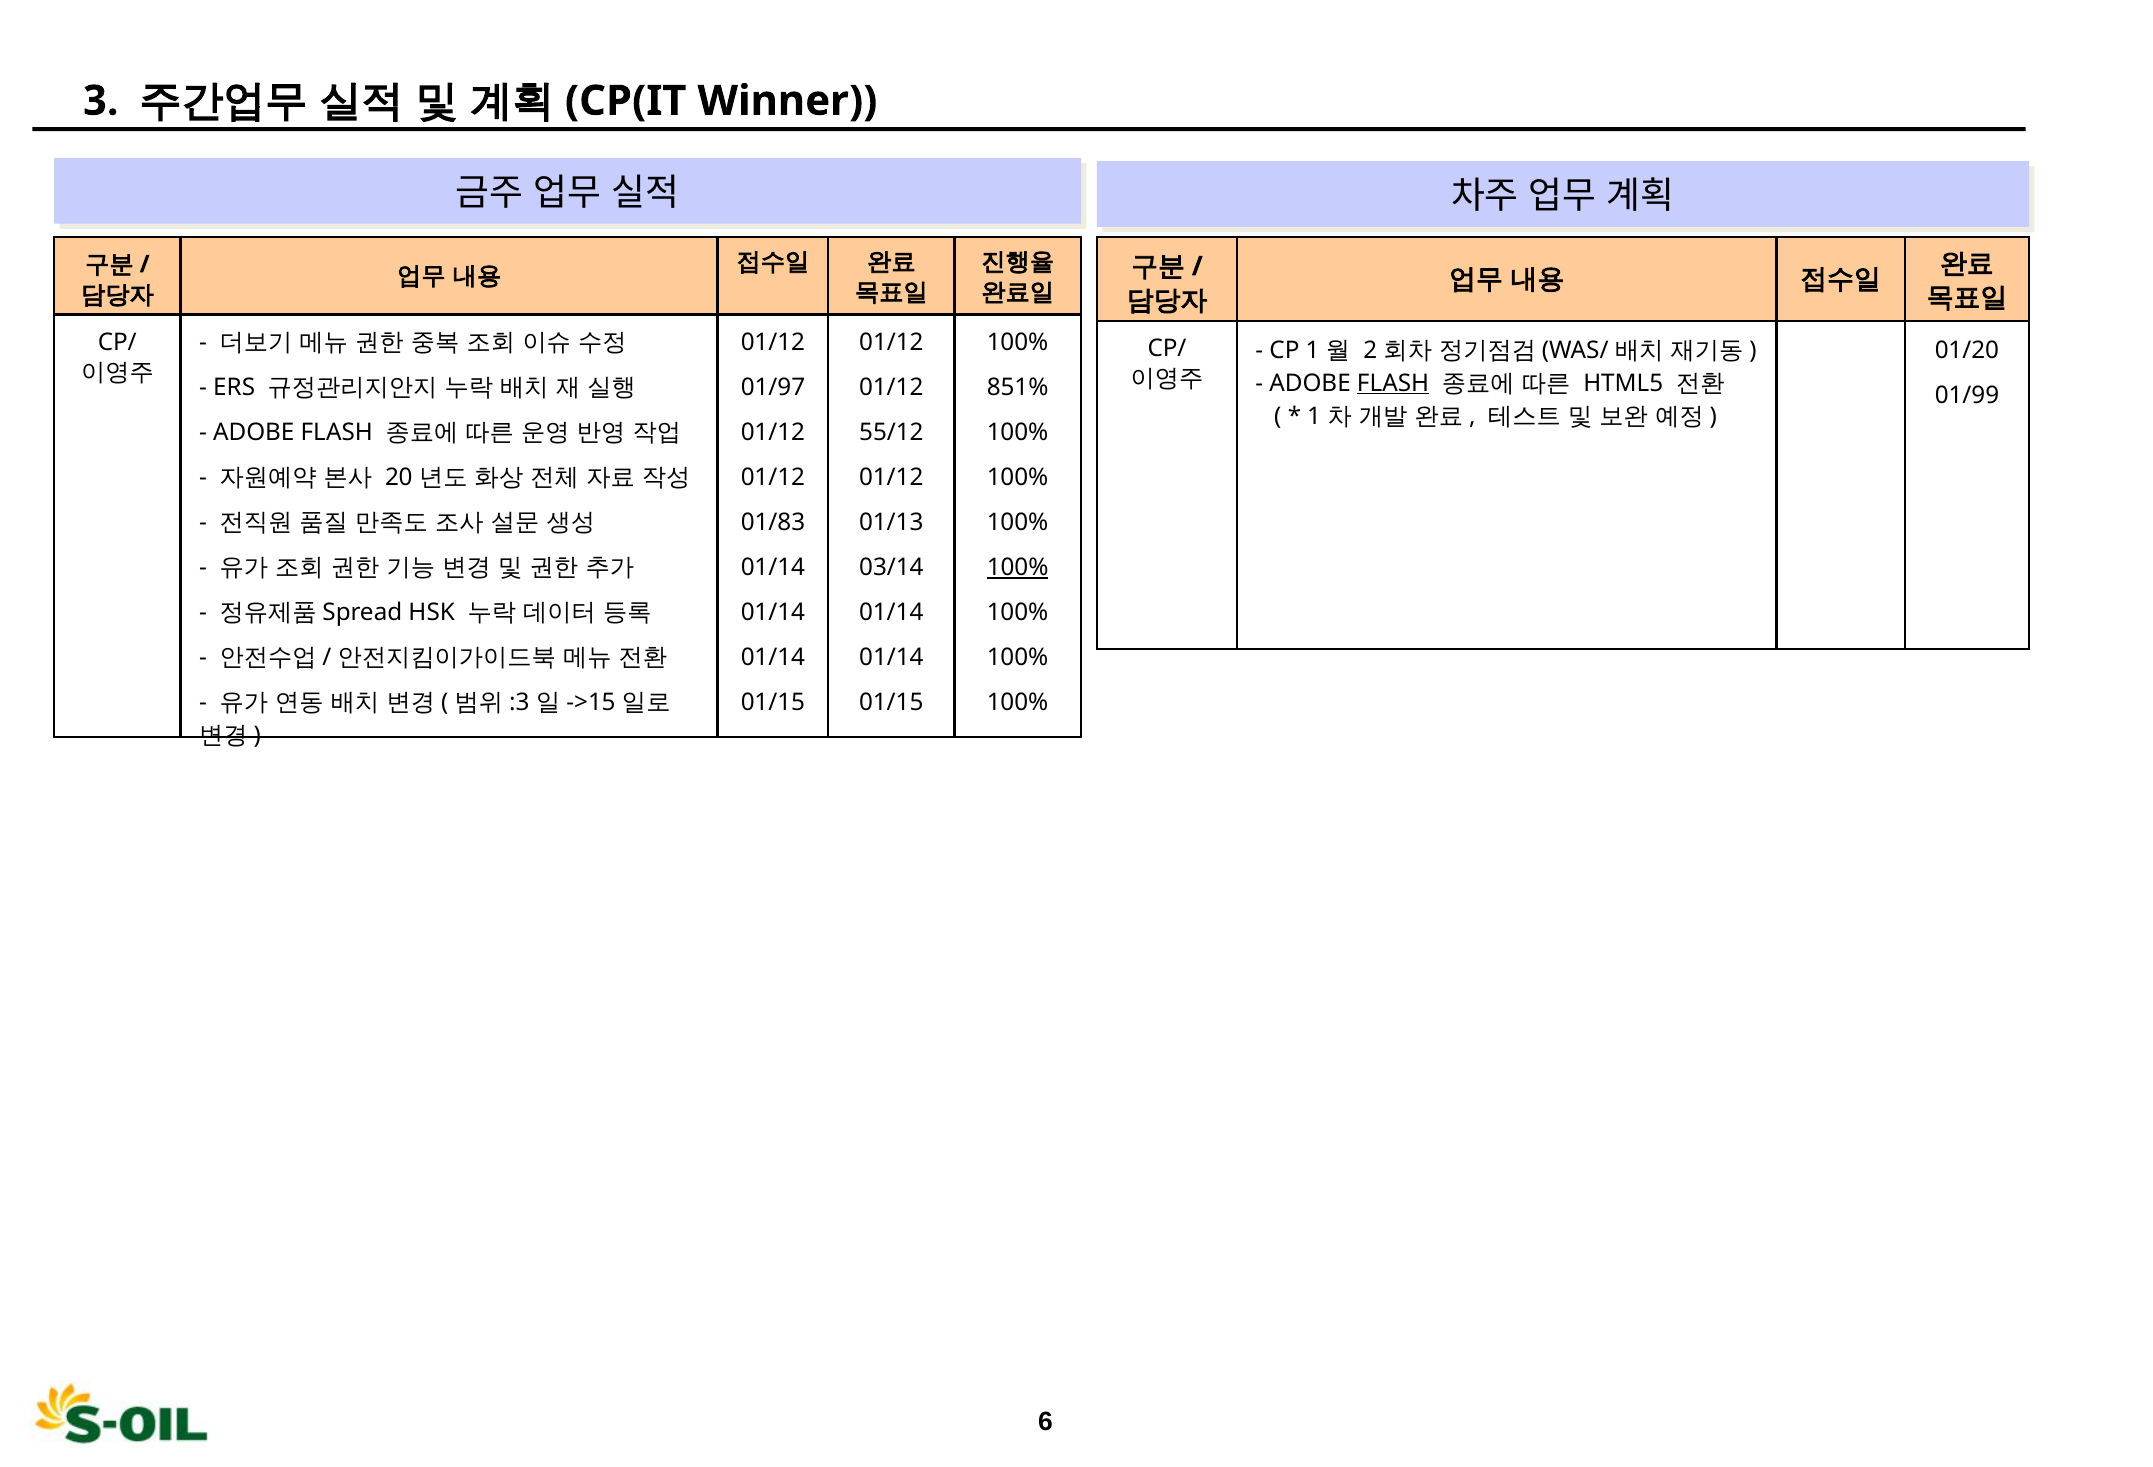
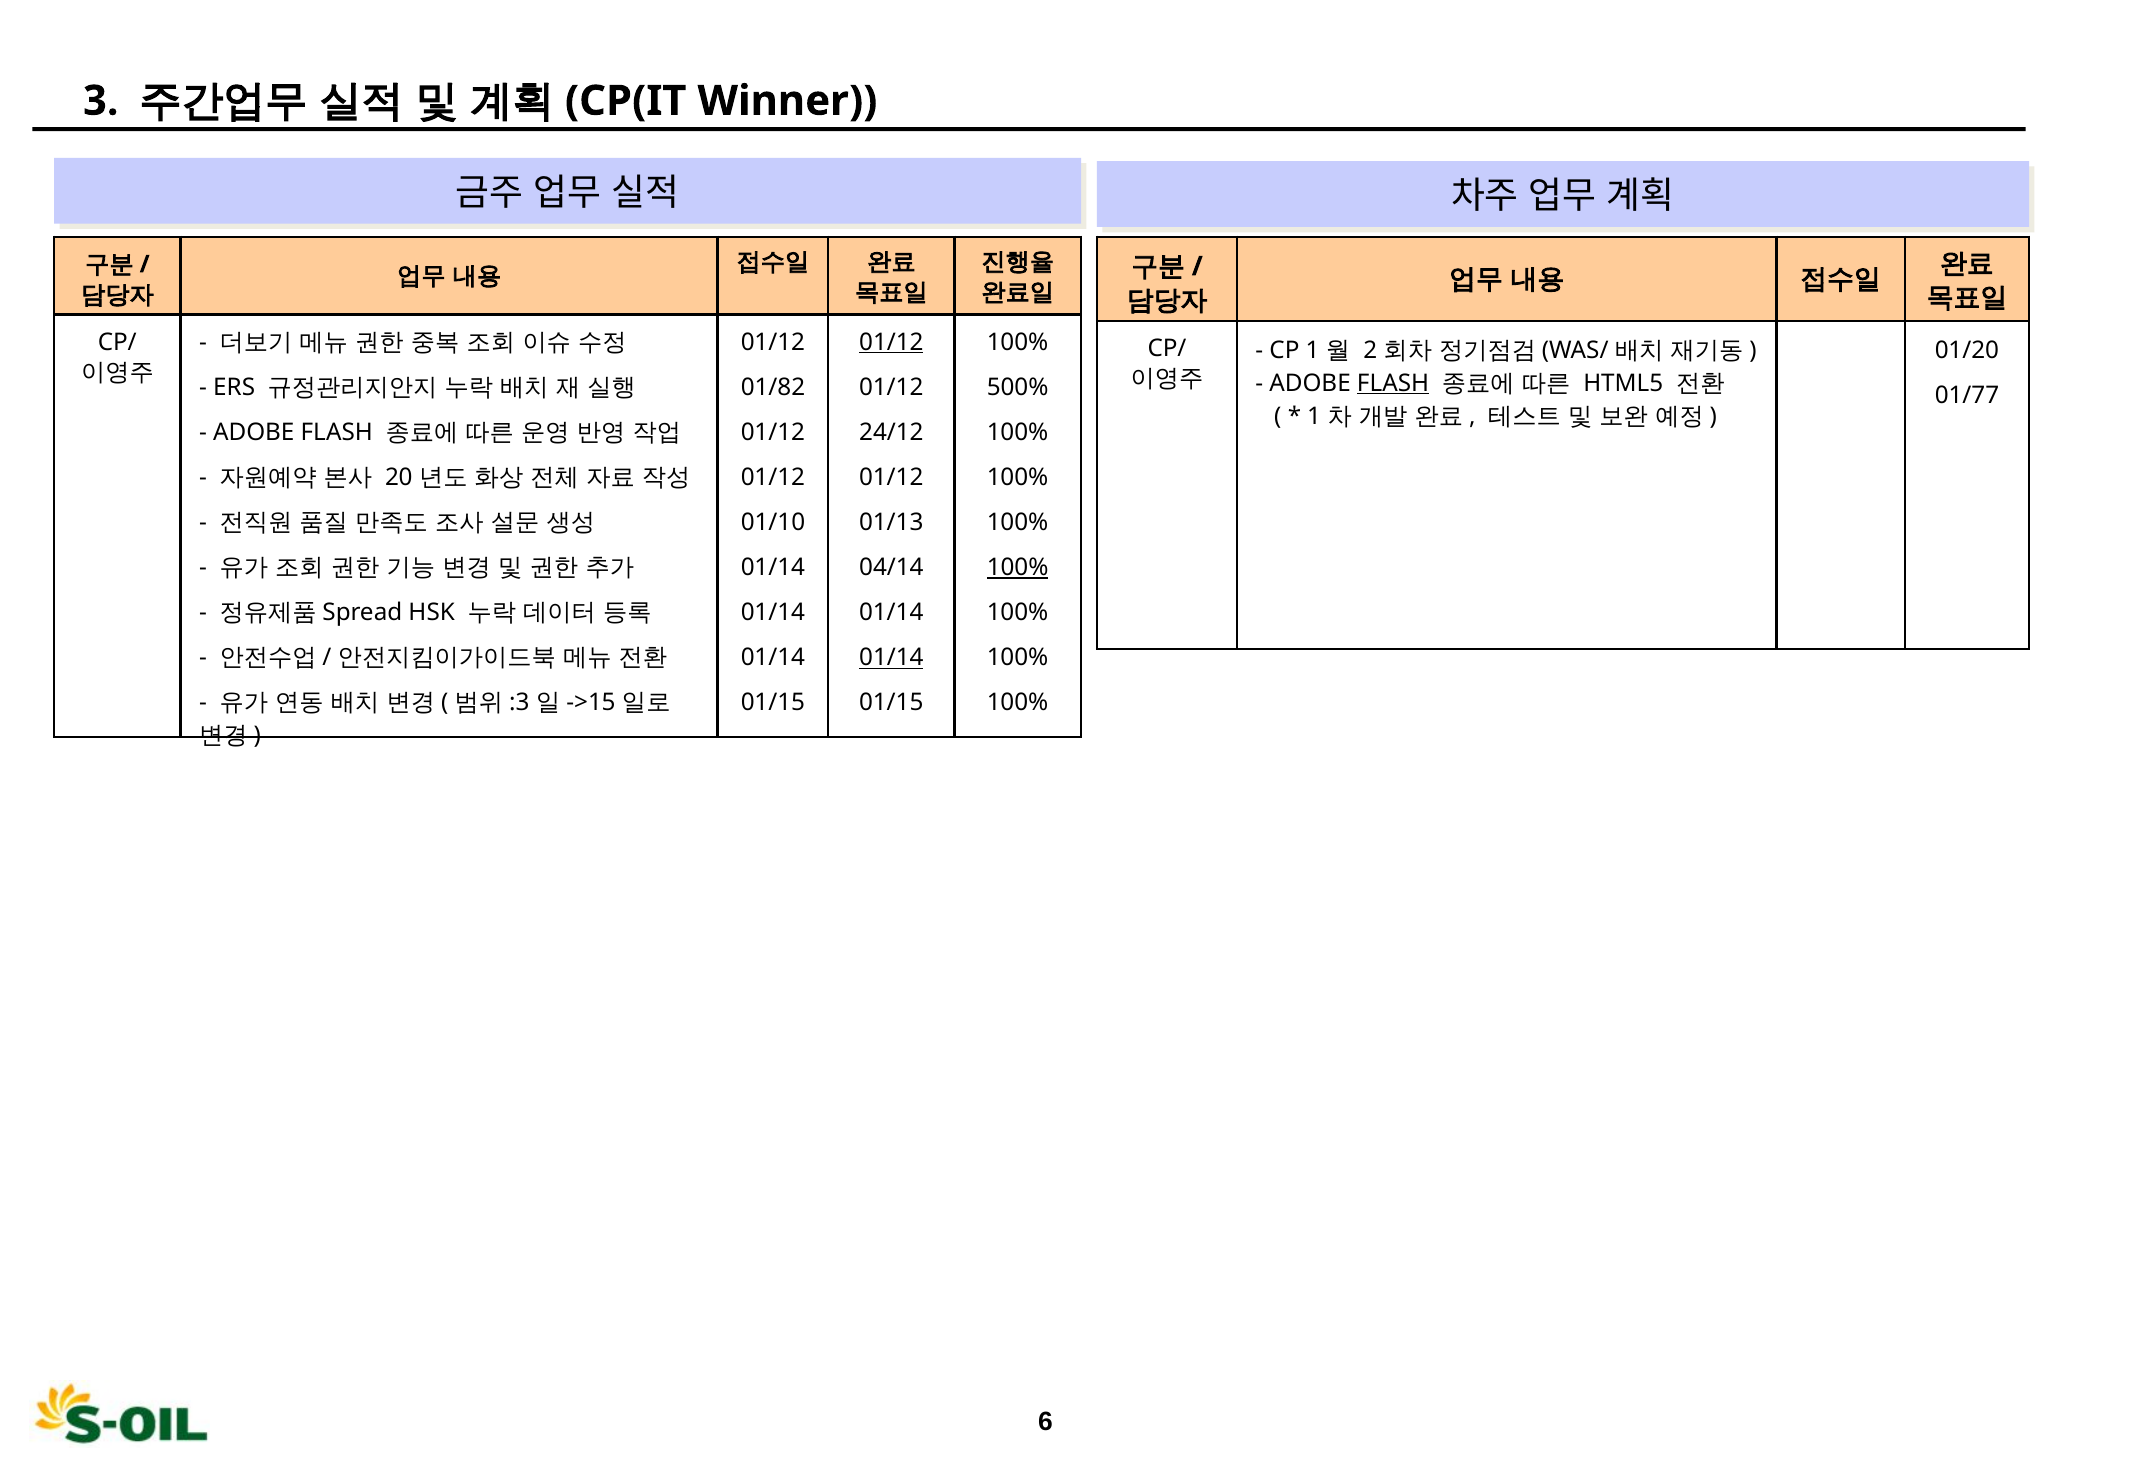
01/12 underline: none -> present (891, 342)
01/97: 01/97 -> 01/82 (773, 387)
851%: 851% -> 500% (1018, 387)
01/99: 01/99 -> 01/77 (1967, 395)
55/12: 55/12 -> 24/12 (891, 432)
01/83: 01/83 -> 01/10 (773, 522)
03/14: 03/14 -> 04/14 (891, 568)
01/14 underline: none -> present (891, 658)
